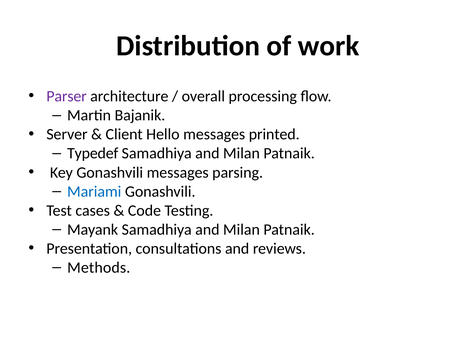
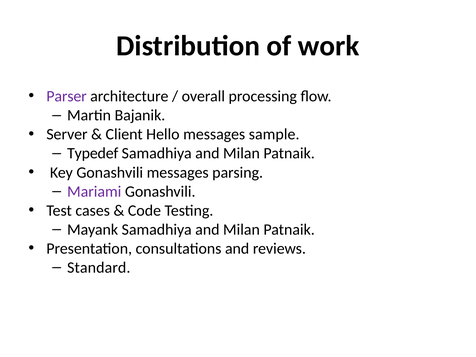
printed: printed -> sample (274, 134)
Mariami colour: blue -> purple (94, 191)
Methods: Methods -> Standard (99, 268)
